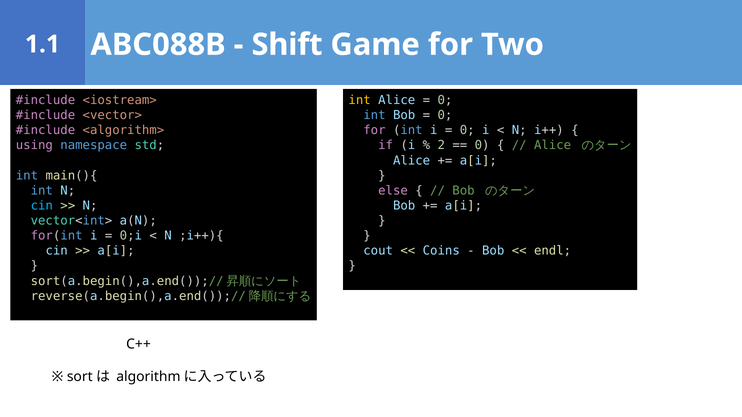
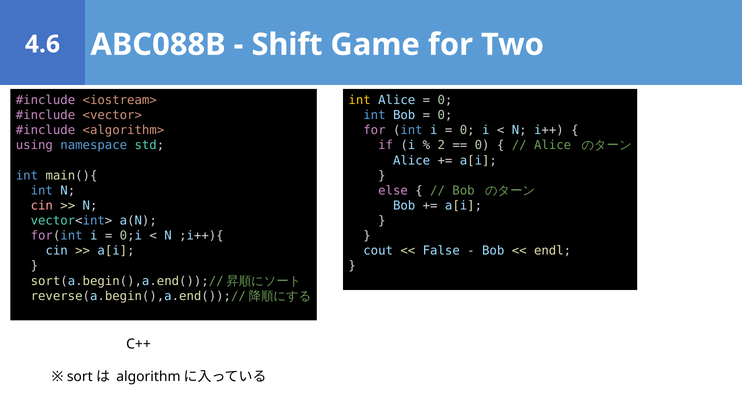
1.1: 1.1 -> 4.6 (42, 44)
cin colour: light blue -> pink (42, 206)
Coins: Coins -> False (441, 251)
